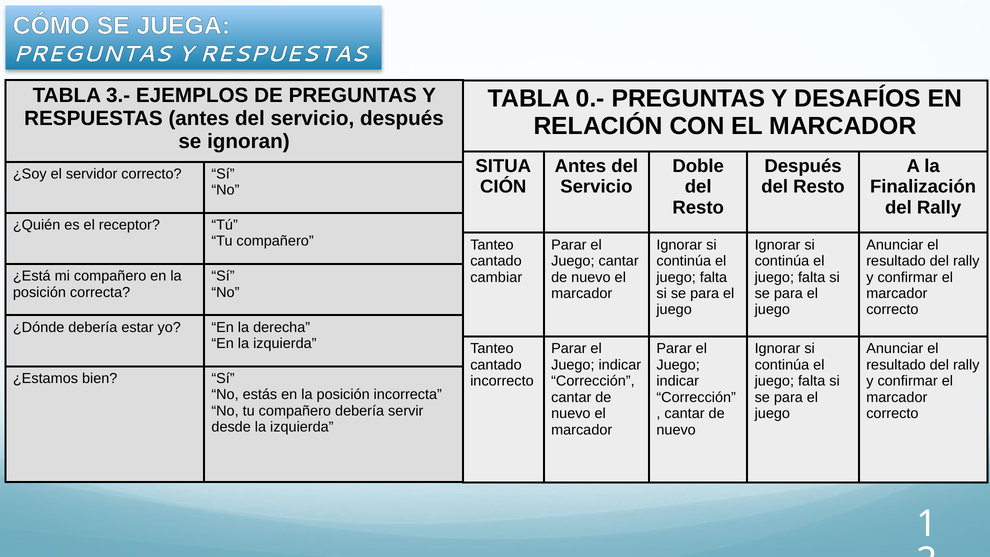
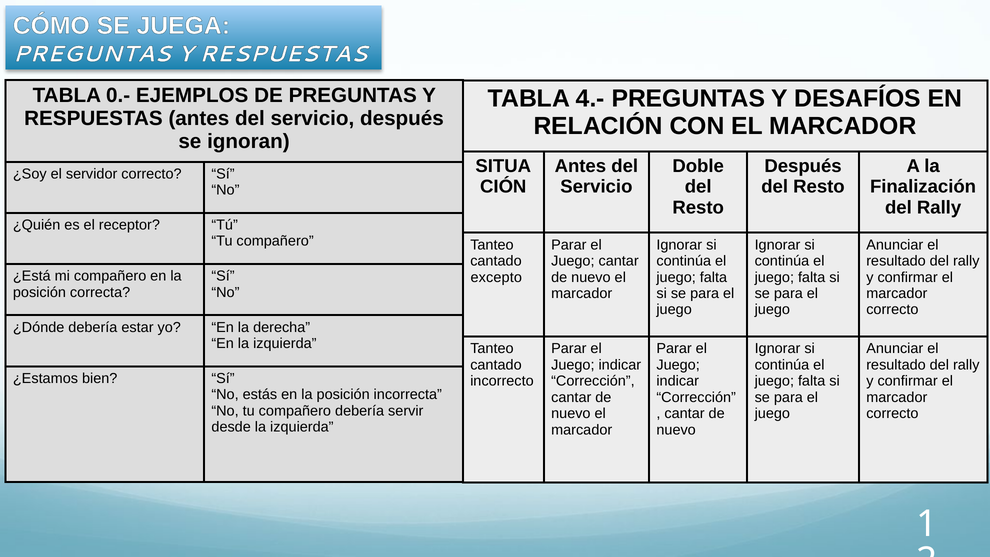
3.-: 3.- -> 0.- (118, 96)
0.-: 0.- -> 4.- (590, 99)
cambiar: cambiar -> excepto (496, 277)
